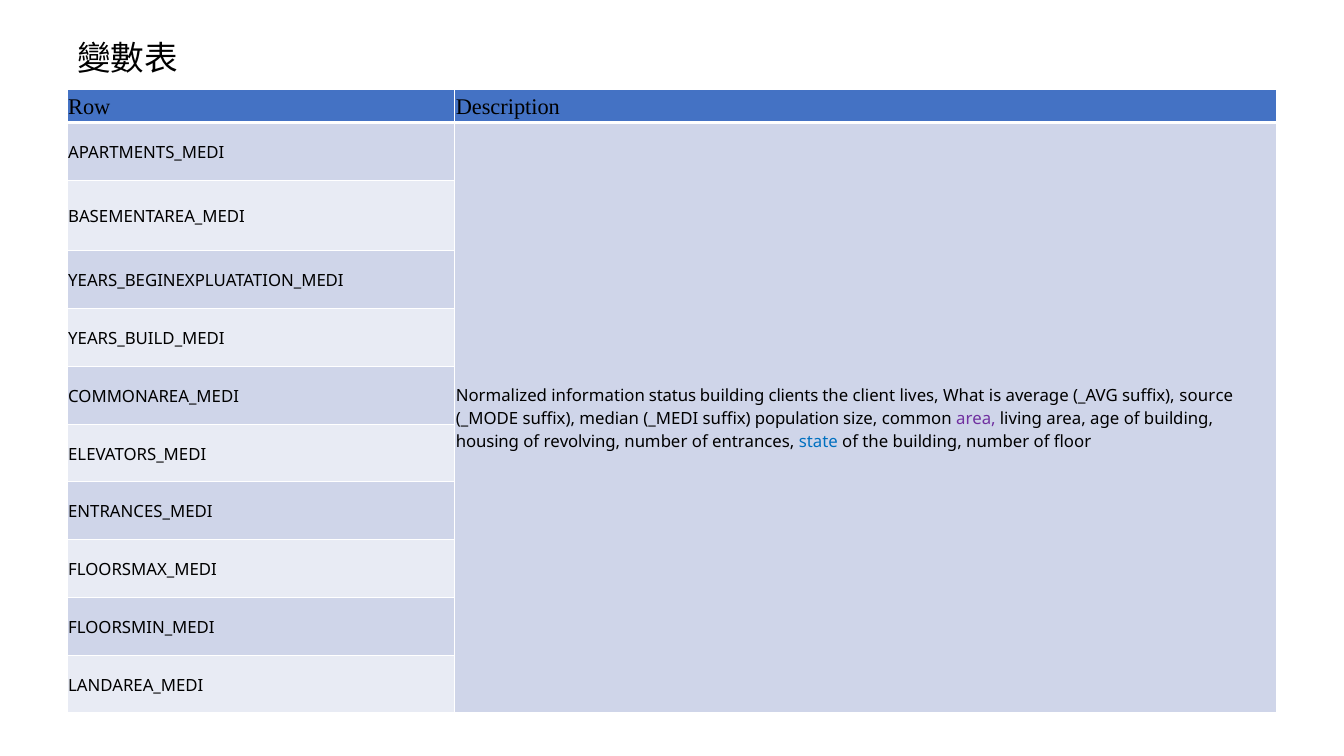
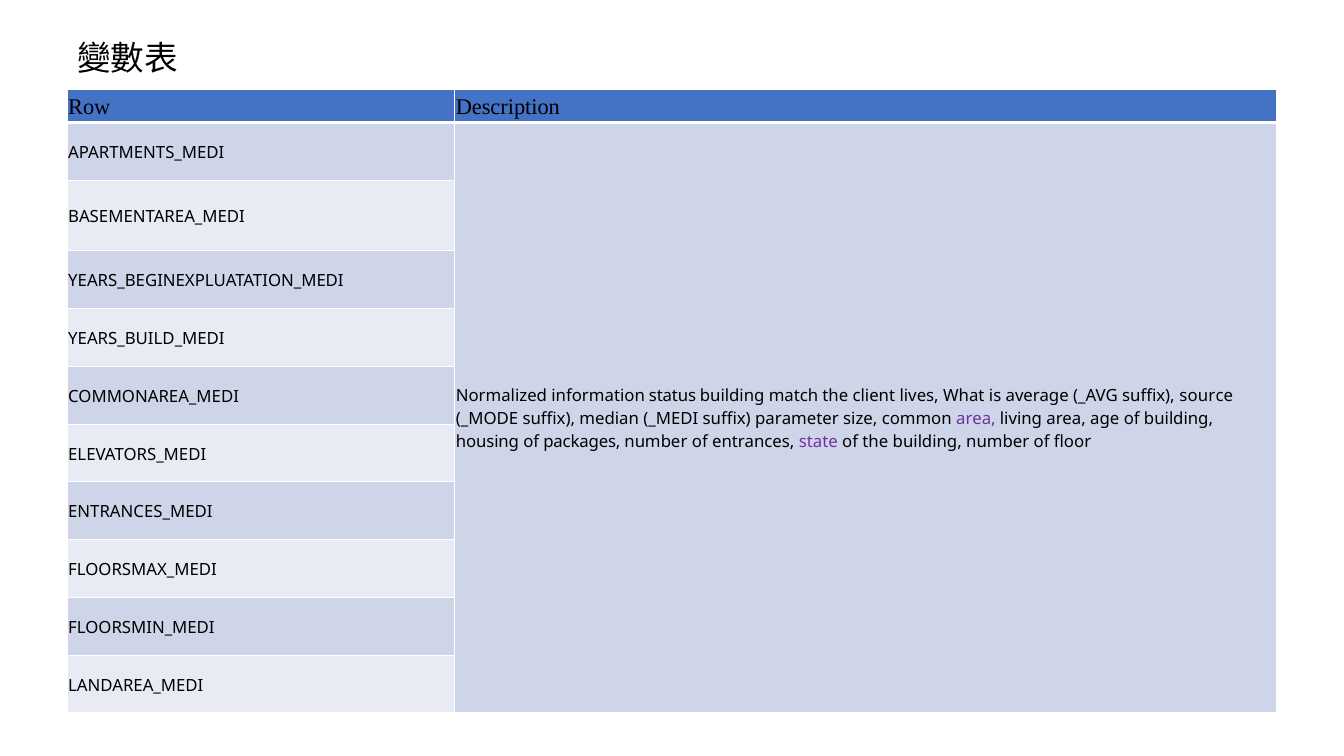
clients: clients -> match (793, 396)
population: population -> parameter (797, 419)
revolving: revolving -> packages (582, 442)
state colour: blue -> purple (818, 442)
